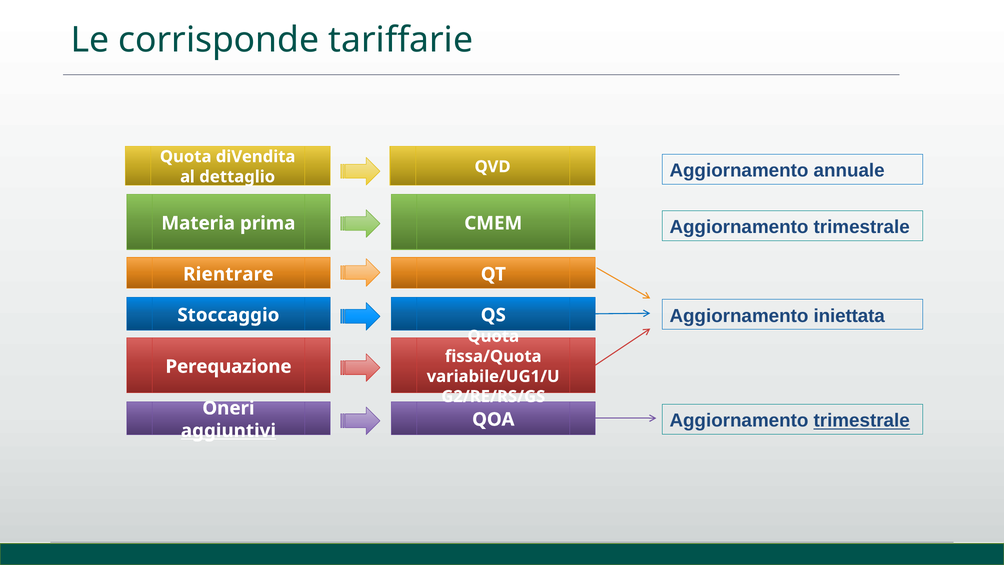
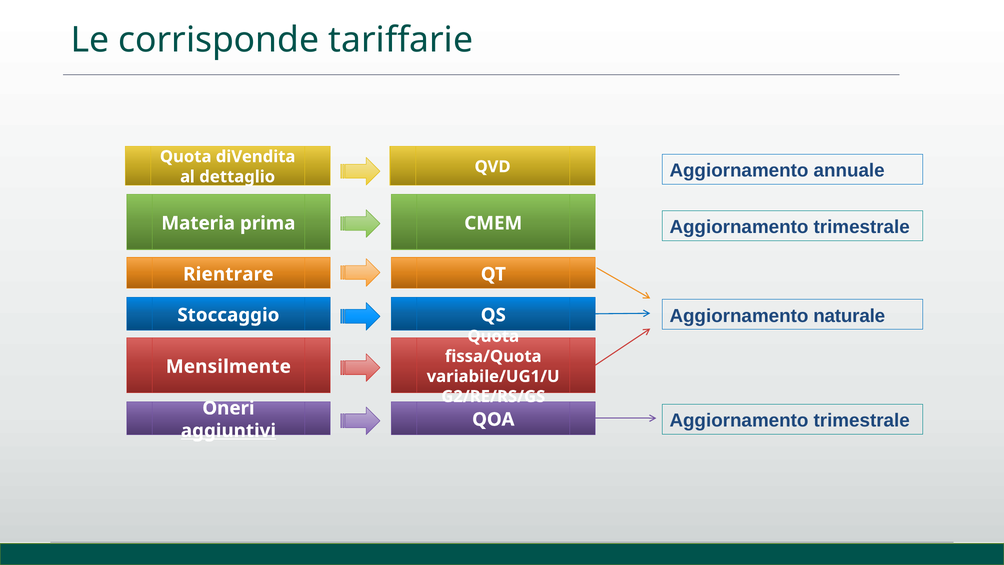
iniettata: iniettata -> naturale (849, 316)
Perequazione: Perequazione -> Mensilmente (228, 366)
trimestrale underline: present -> none (862, 421)
